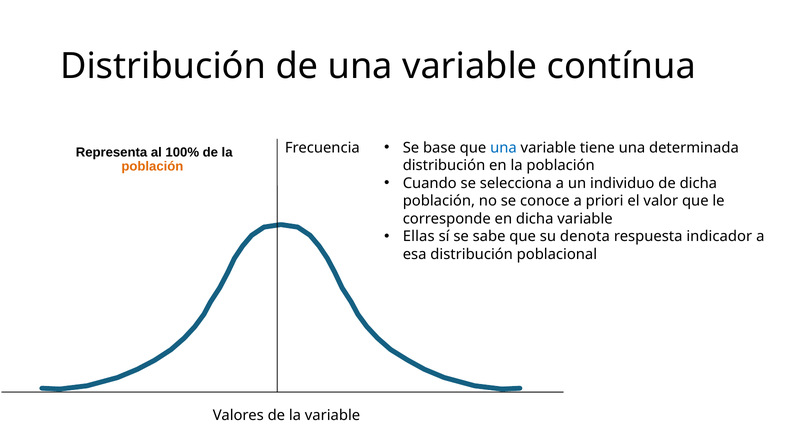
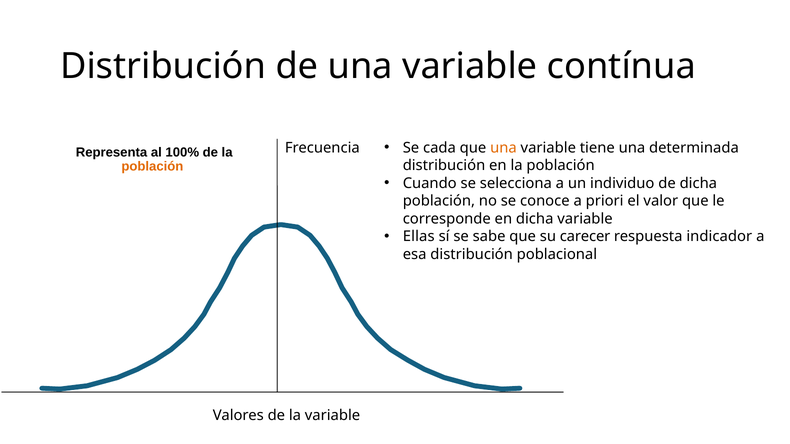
base: base -> cada (439, 148)
una colour: blue -> orange (503, 148)
denota: denota -> carecer (585, 237)
